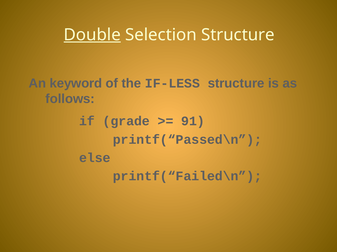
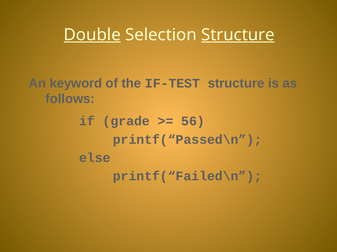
Structure underline: none -> present (238, 35)
IF-LESS: IF-LESS -> IF-TEST (172, 83)
91: 91 -> 56 (193, 122)
